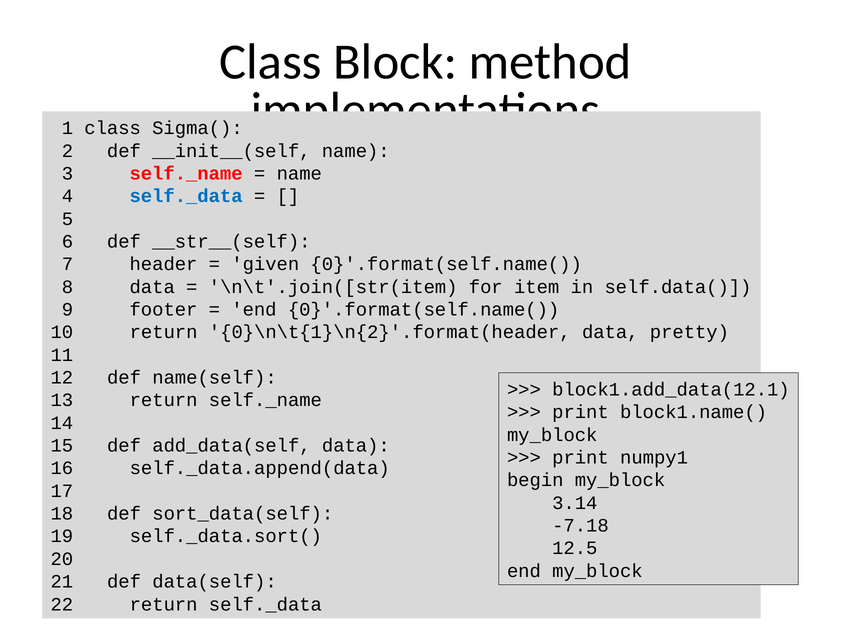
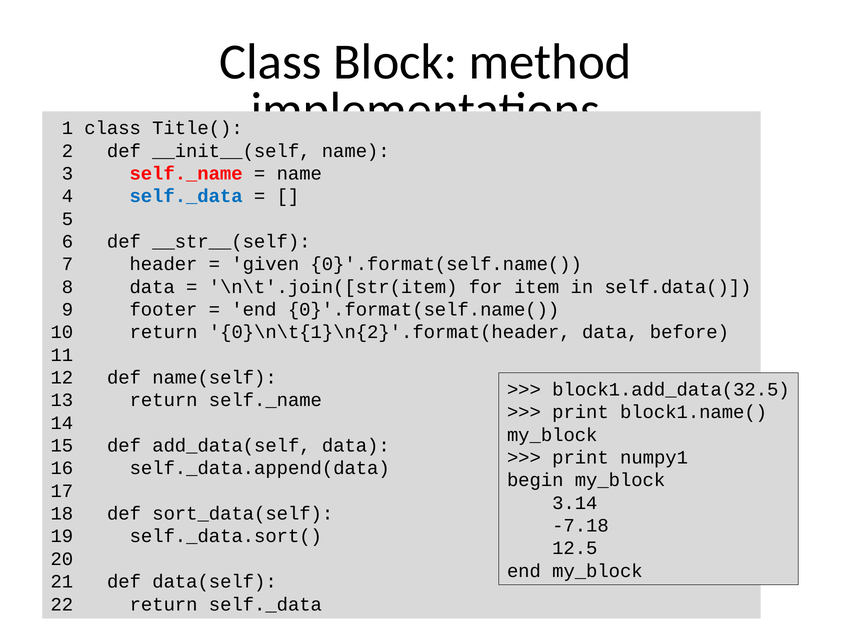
Sigma(: Sigma( -> Title( (197, 128)
pretty: pretty -> before (689, 332)
block1.add_data(12.1: block1.add_data(12.1 -> block1.add_data(32.5 (671, 390)
